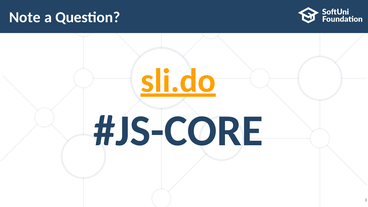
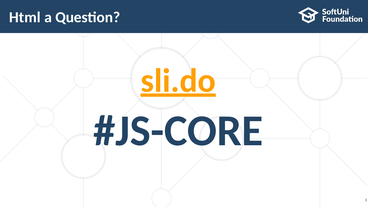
Note: Note -> Html (25, 17)
